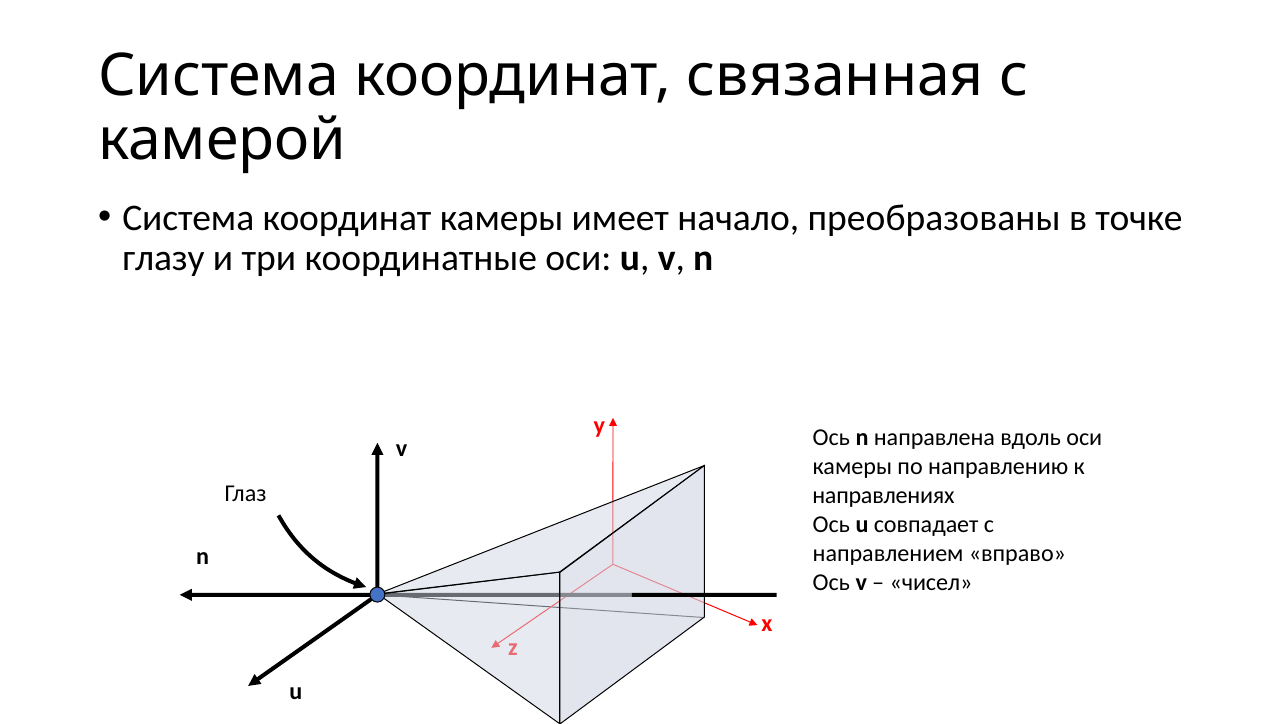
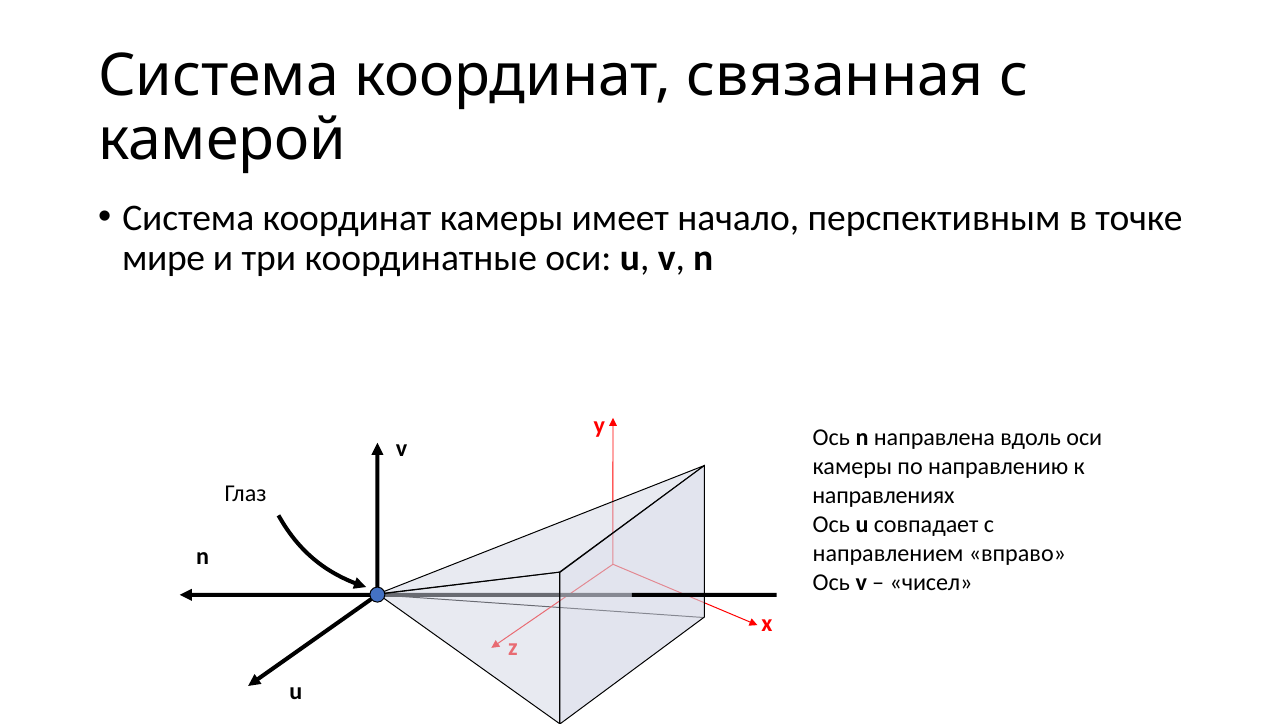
преобразованы: преобразованы -> перспективным (934, 218)
глазу: глазу -> мире (164, 258)
